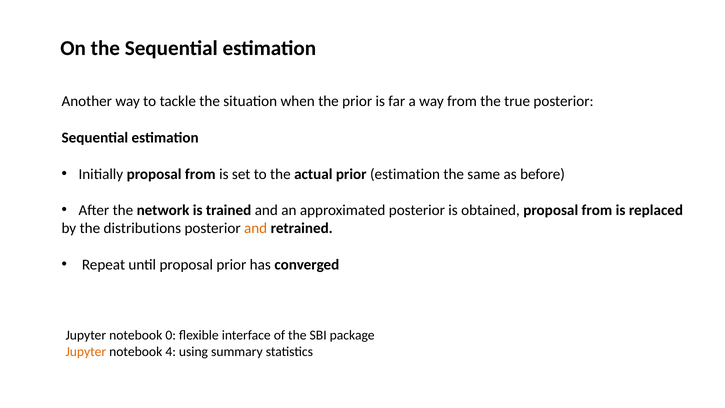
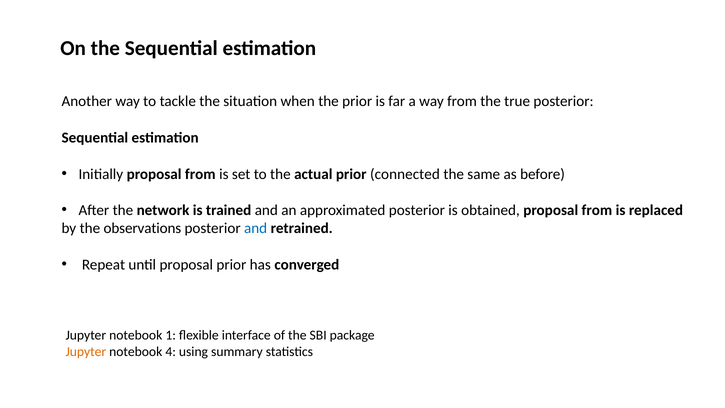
prior estimation: estimation -> connected (405, 174)
distributions: distributions -> observations (142, 228)
and colour: orange -> blue (256, 228)
0: 0 -> 1 (171, 335)
